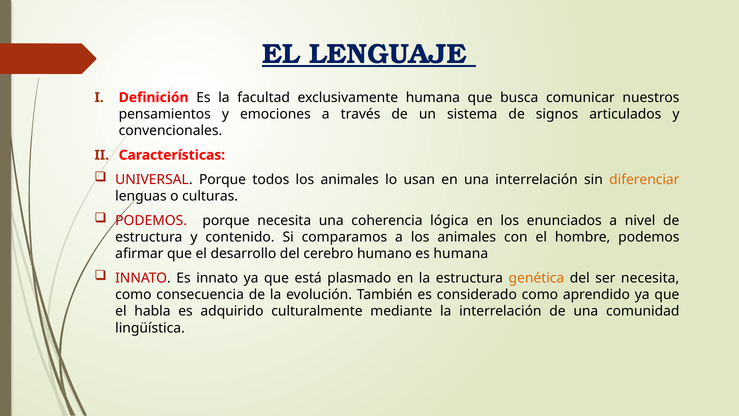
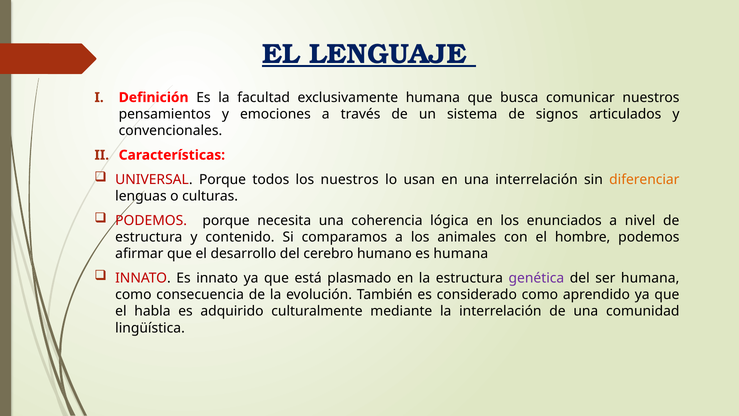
todos los animales: animales -> nuestros (350, 179)
genética colour: orange -> purple (536, 278)
ser necesita: necesita -> humana (650, 278)
